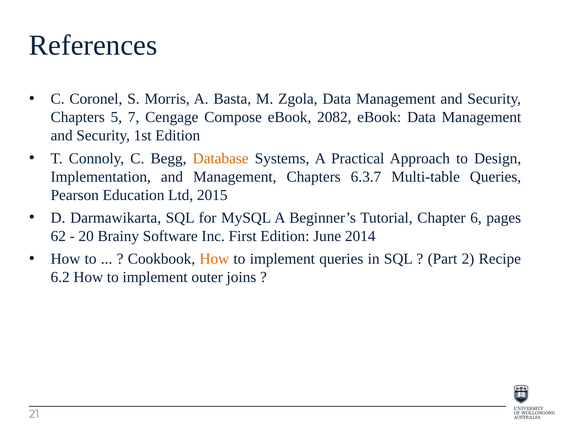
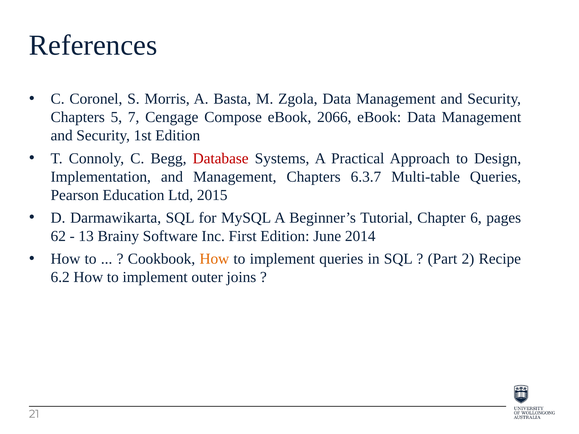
2082: 2082 -> 2066 (334, 117)
Database colour: orange -> red (221, 158)
20: 20 -> 13 (86, 236)
